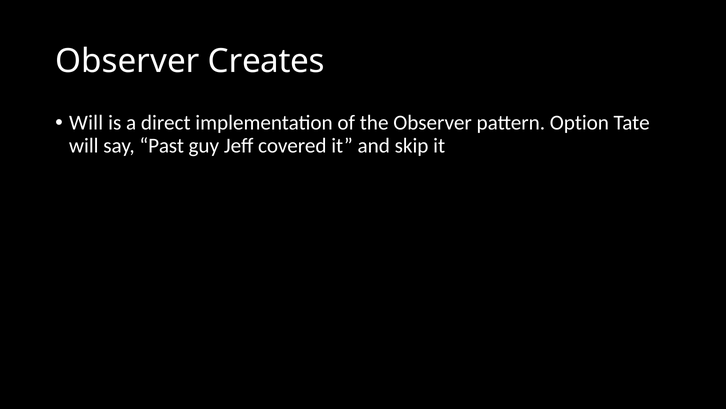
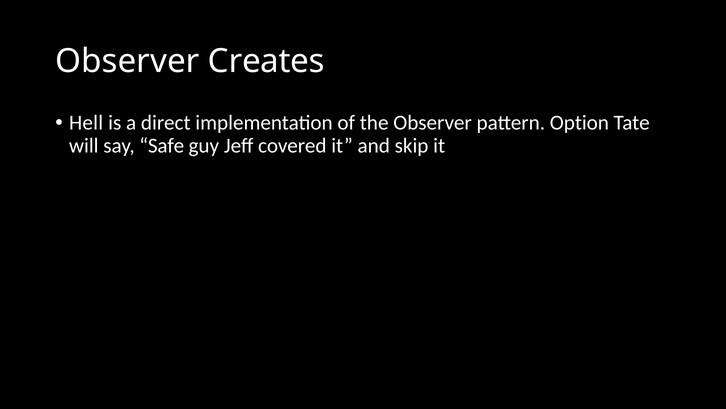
Will: Will -> Hell (86, 123)
Past: Past -> Safe (162, 146)
